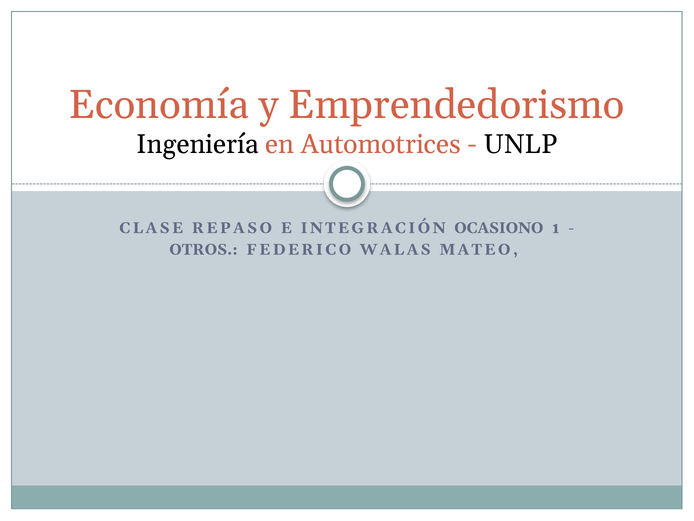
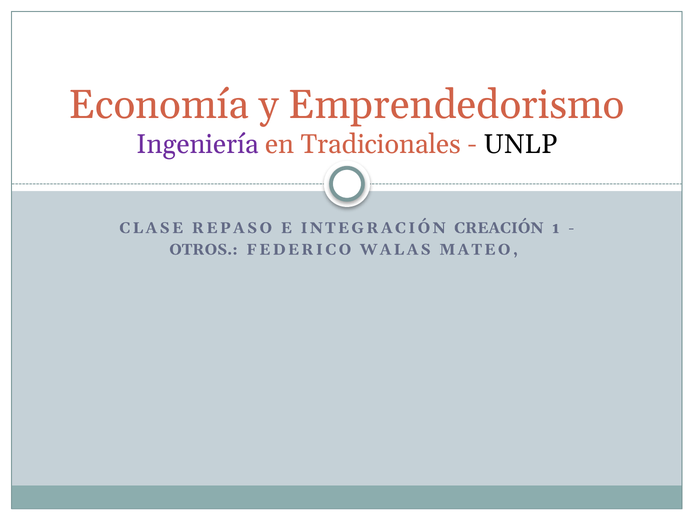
Ingeniería colour: black -> purple (198, 144)
Automotrices: Automotrices -> Tradicionales (381, 144)
OCASIONO: OCASIONO -> CREACIÓN (499, 228)
